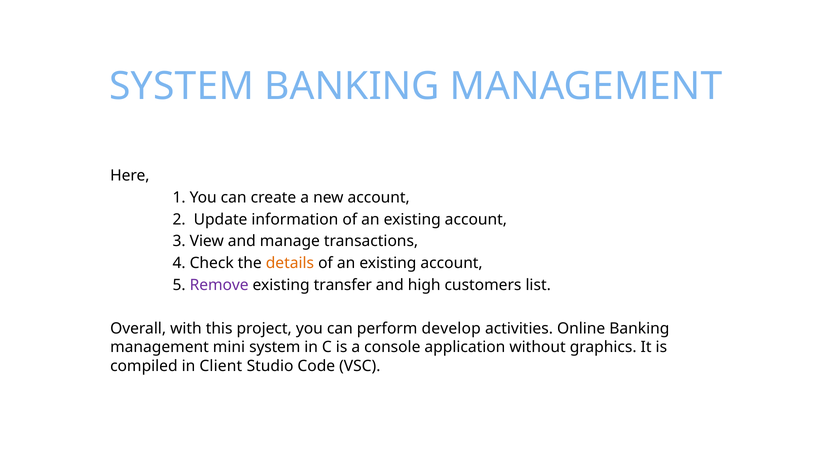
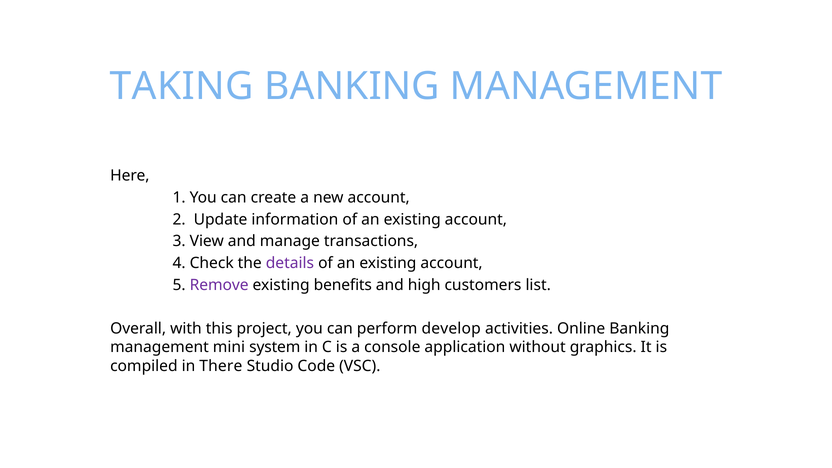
SYSTEM: SYSTEM -> TAKING (182, 86)
details colour: orange -> purple (290, 263)
transfer: transfer -> benefits (343, 285)
Client: Client -> There (221, 366)
